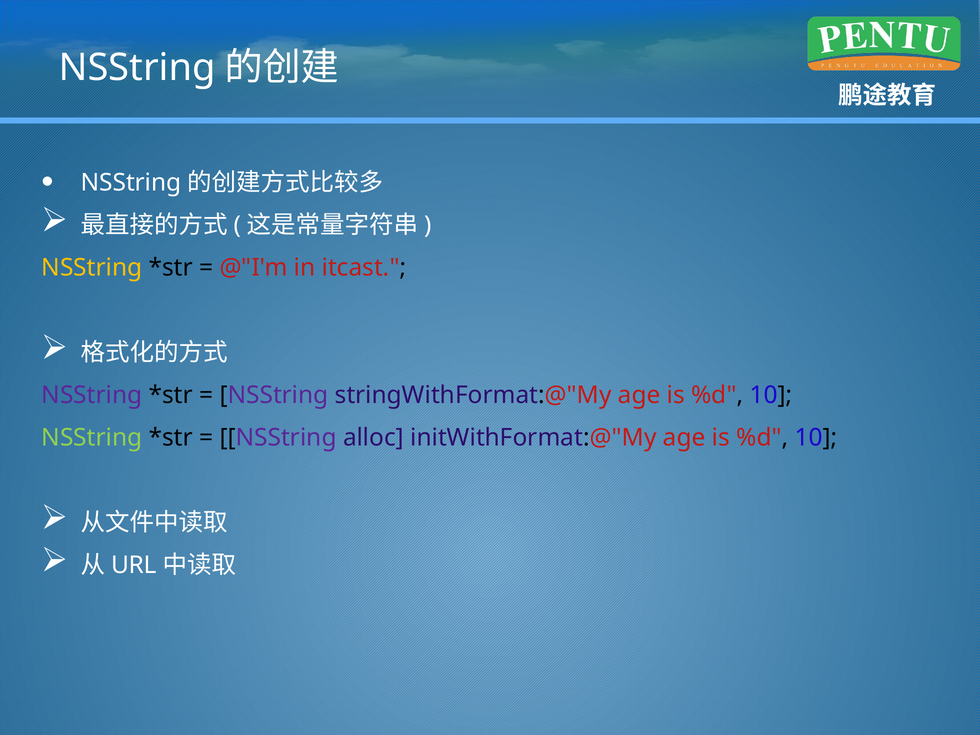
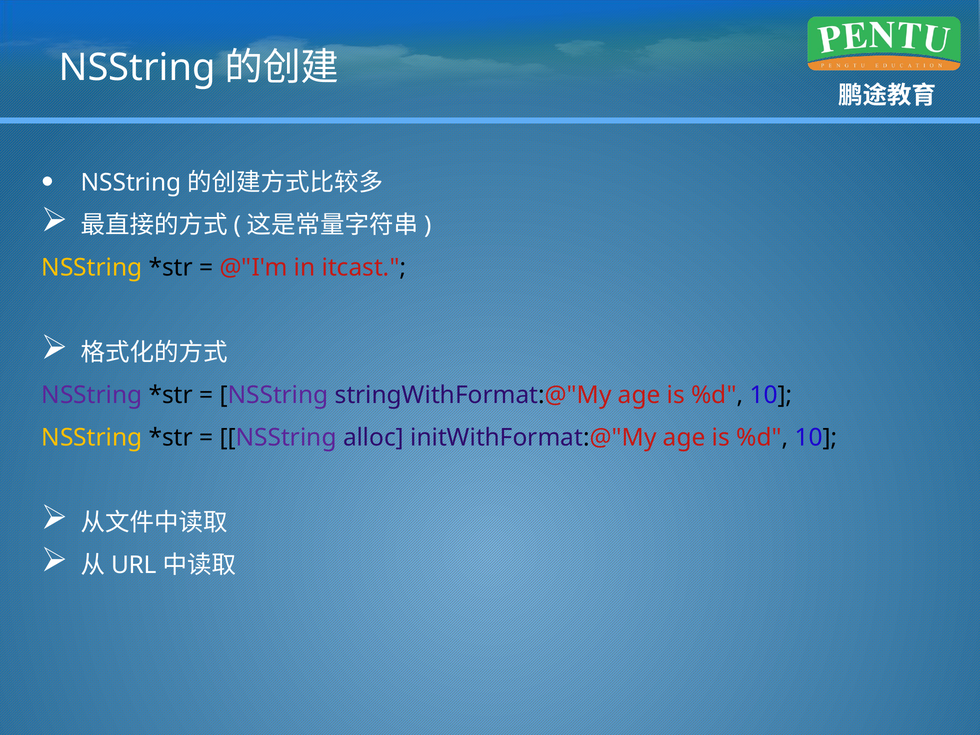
NSString colour: light green -> yellow (92, 438)
